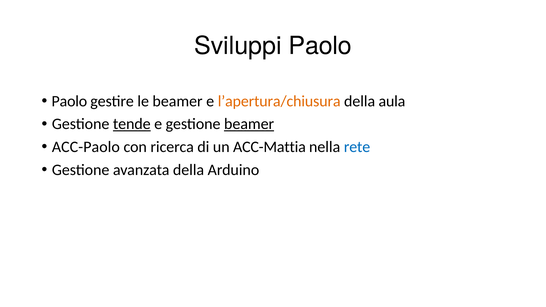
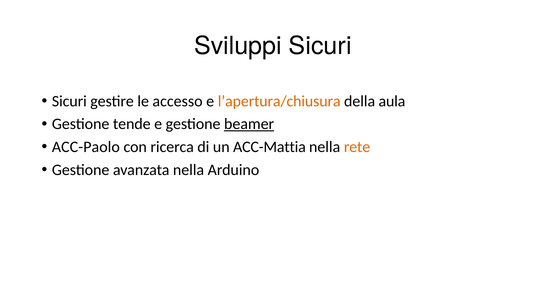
Sviluppi Paolo: Paolo -> Sicuri (320, 46)
Paolo: Paolo -> Sicuri (69, 101)
le beamer: beamer -> accesso (178, 101)
tende underline: present -> none (132, 124)
rete colour: blue -> orange (357, 147)
avanzata della: della -> nella (189, 170)
